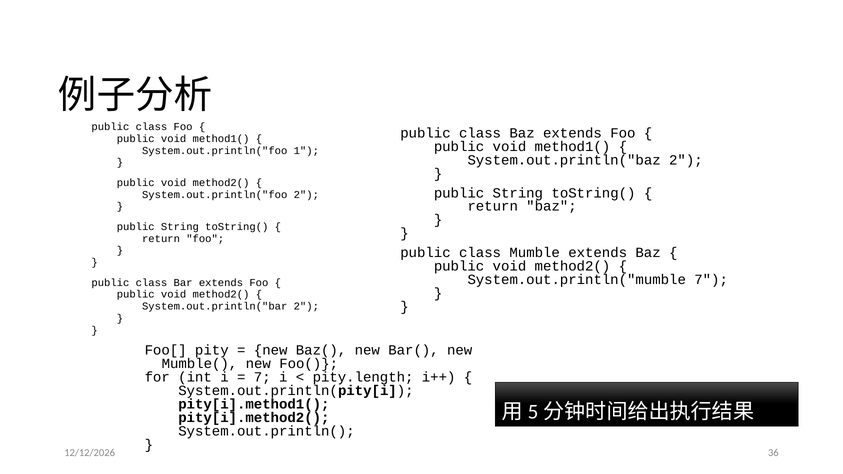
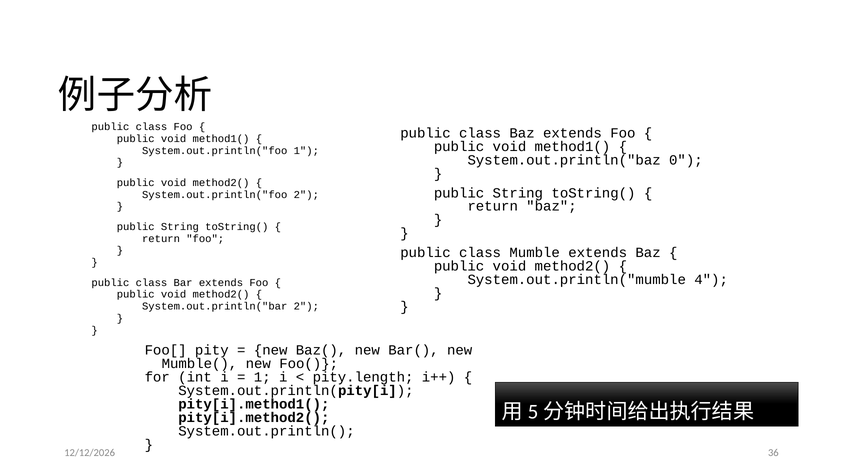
System.out.println("baz 2: 2 -> 0 (686, 160)
System.out.println("mumble 7: 7 -> 4 (711, 280)
7: 7 -> 1 (262, 377)
